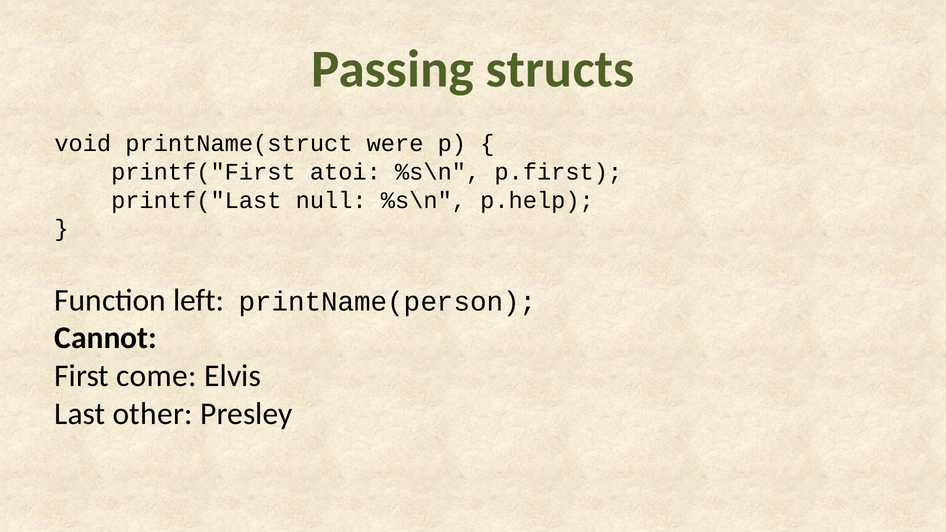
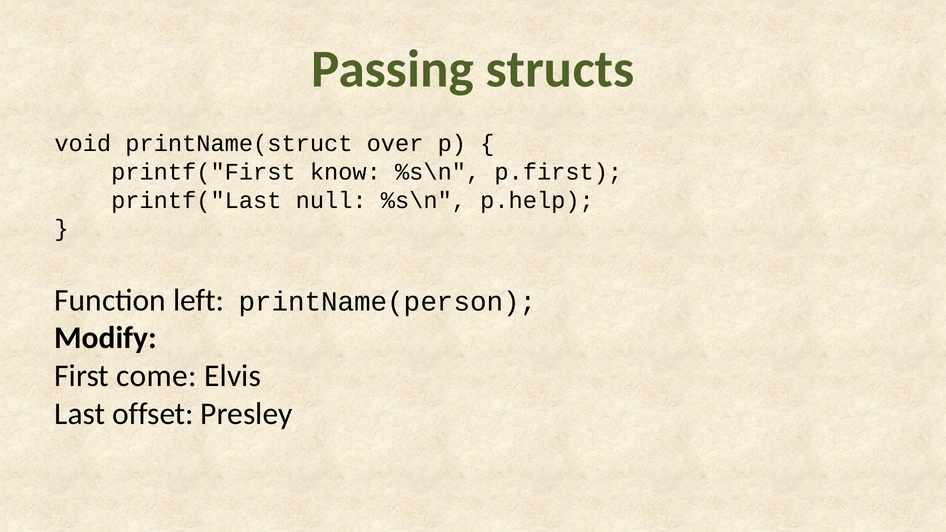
were: were -> over (395, 144)
atoi: atoi -> know (345, 172)
Cannot: Cannot -> Modify (106, 338)
other: other -> offset (153, 414)
